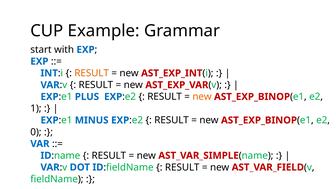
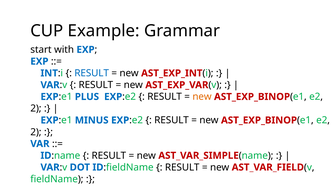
RESULT colour: orange -> blue (92, 73)
1: 1 -> 2 (36, 108)
0: 0 -> 2 (36, 132)
